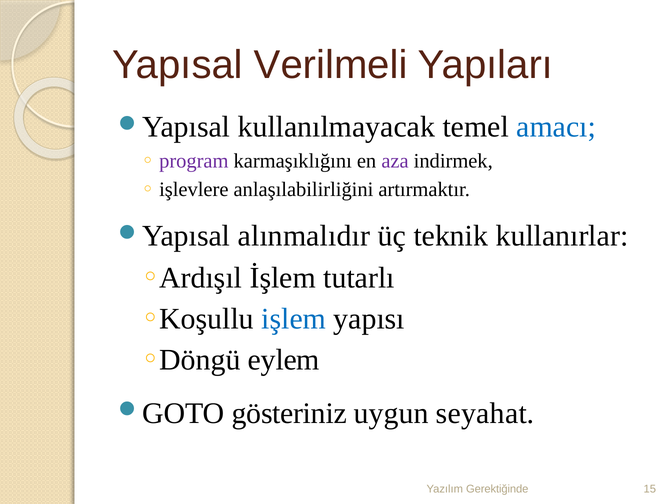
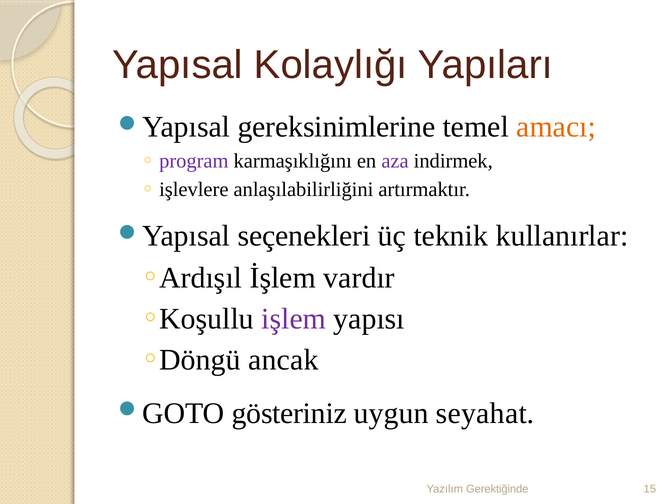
Verilmeli: Verilmeli -> Kolaylığı (331, 65)
kullanılmayacak: kullanılmayacak -> gereksinimlerine (336, 127)
amacı colour: blue -> orange (556, 127)
alınmalıdır: alınmalıdır -> seçenekleri (304, 236)
tutarlı: tutarlı -> vardır (359, 278)
işlem colour: blue -> purple (294, 319)
eylem: eylem -> ancak (284, 360)
